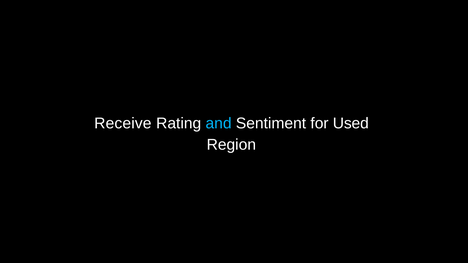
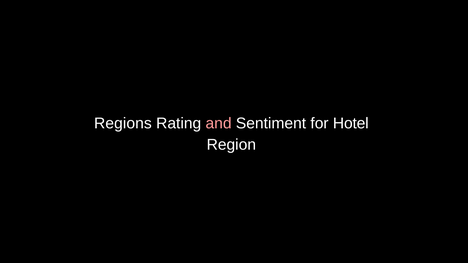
Receive: Receive -> Regions (123, 123)
and colour: light blue -> pink (219, 123)
Used: Used -> Hotel (351, 123)
